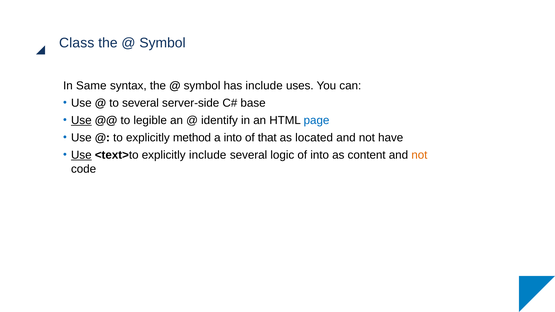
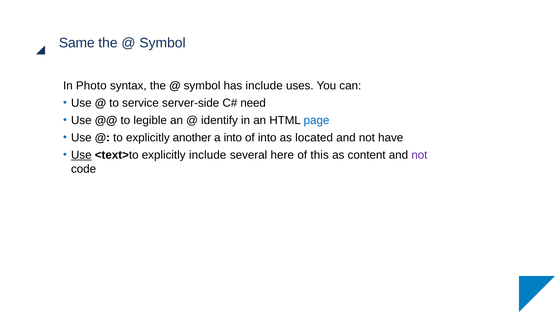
Class: Class -> Same (77, 43)
Same: Same -> Photo (91, 86)
to several: several -> service (140, 103)
base: base -> need (253, 103)
Use underline: present -> none (81, 121)
method: method -> another (192, 138)
of that: that -> into (267, 138)
logic: logic -> here (282, 155)
of into: into -> this (320, 155)
not colour: orange -> purple (419, 155)
